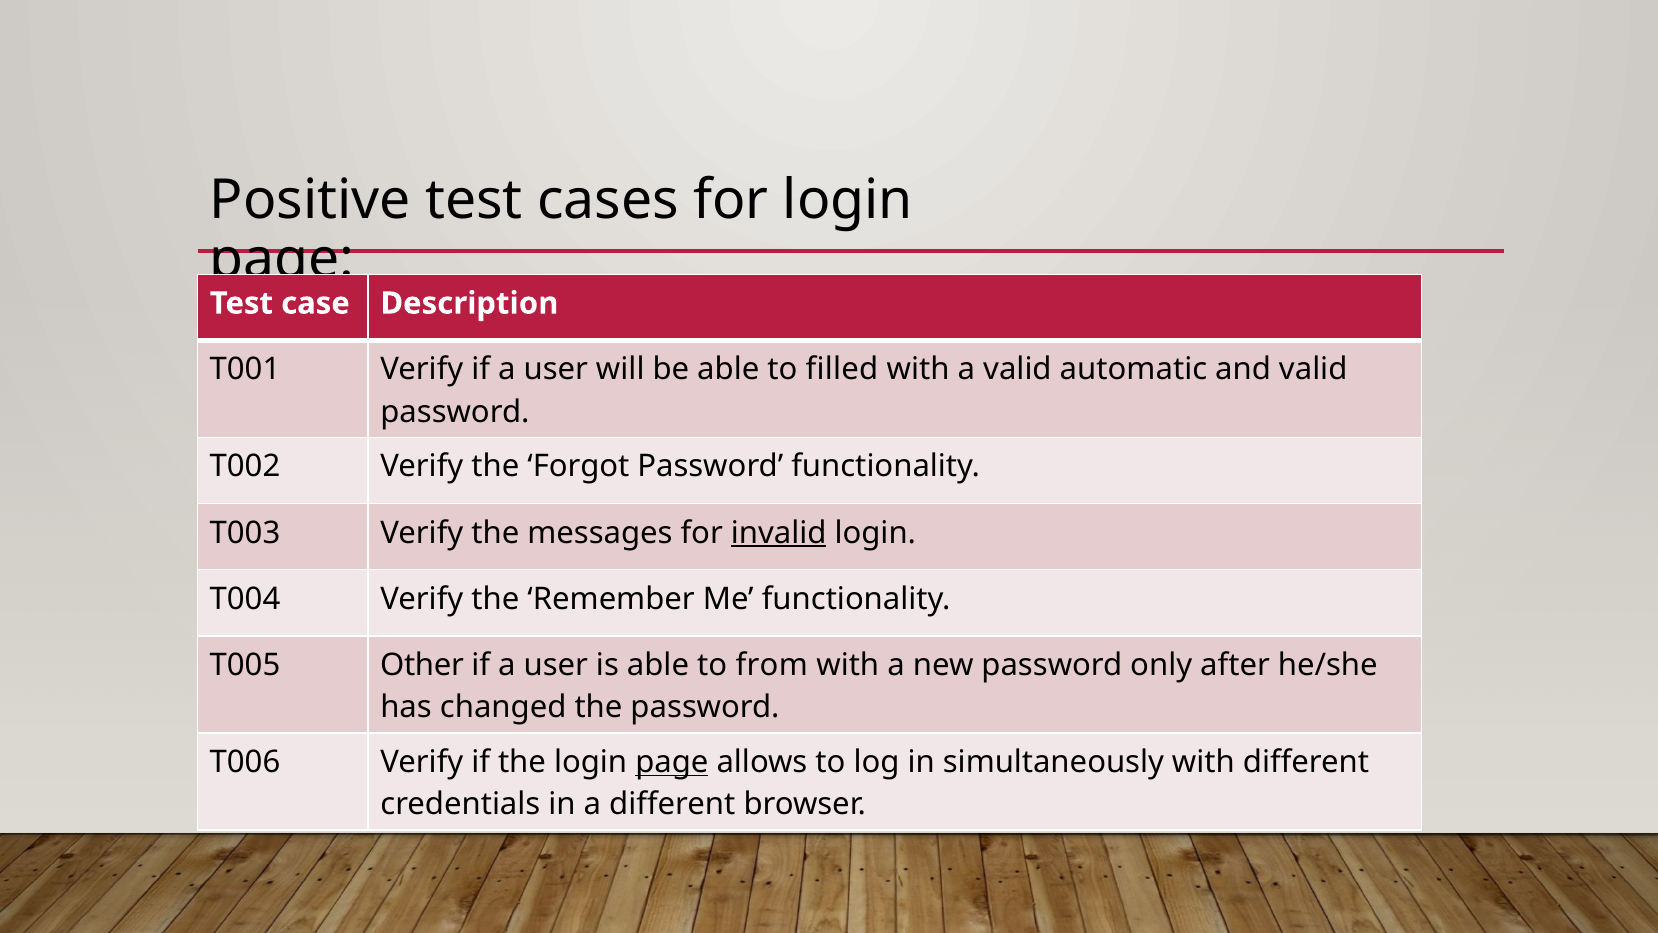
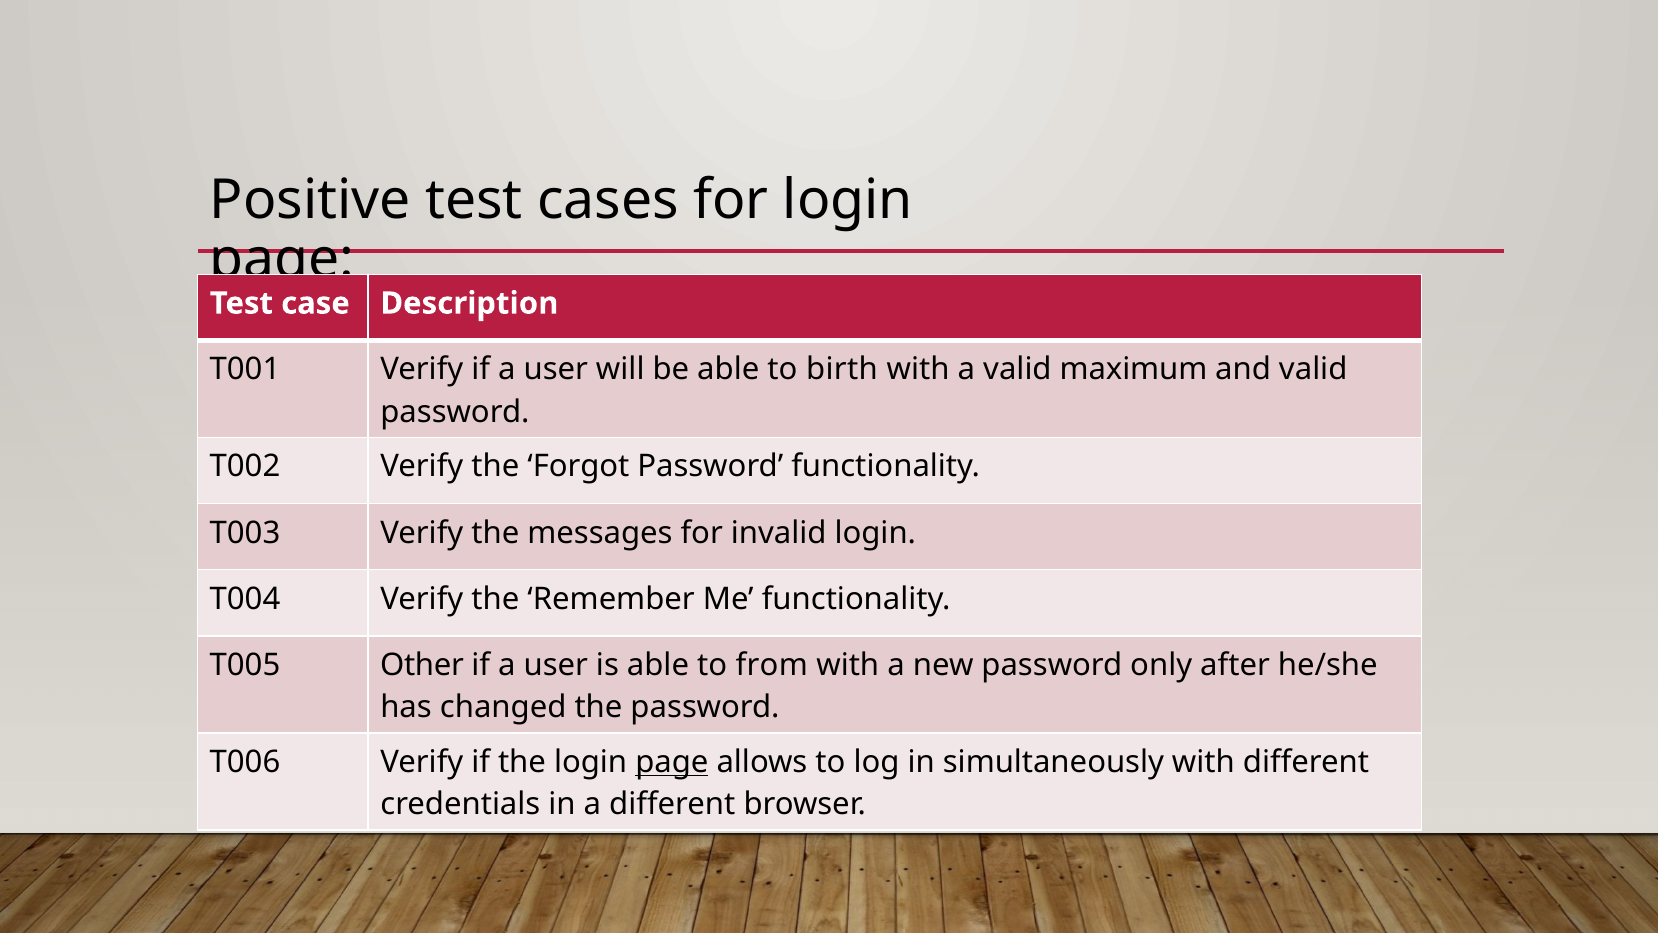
filled: filled -> birth (842, 369)
automatic: automatic -> maximum (1134, 369)
invalid underline: present -> none (779, 533)
